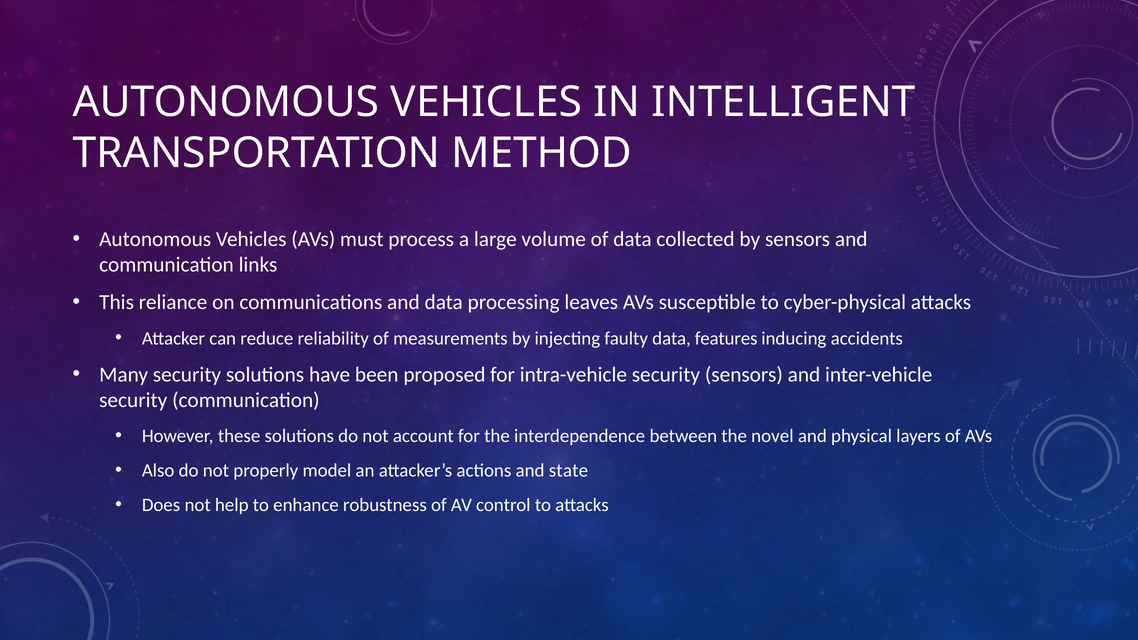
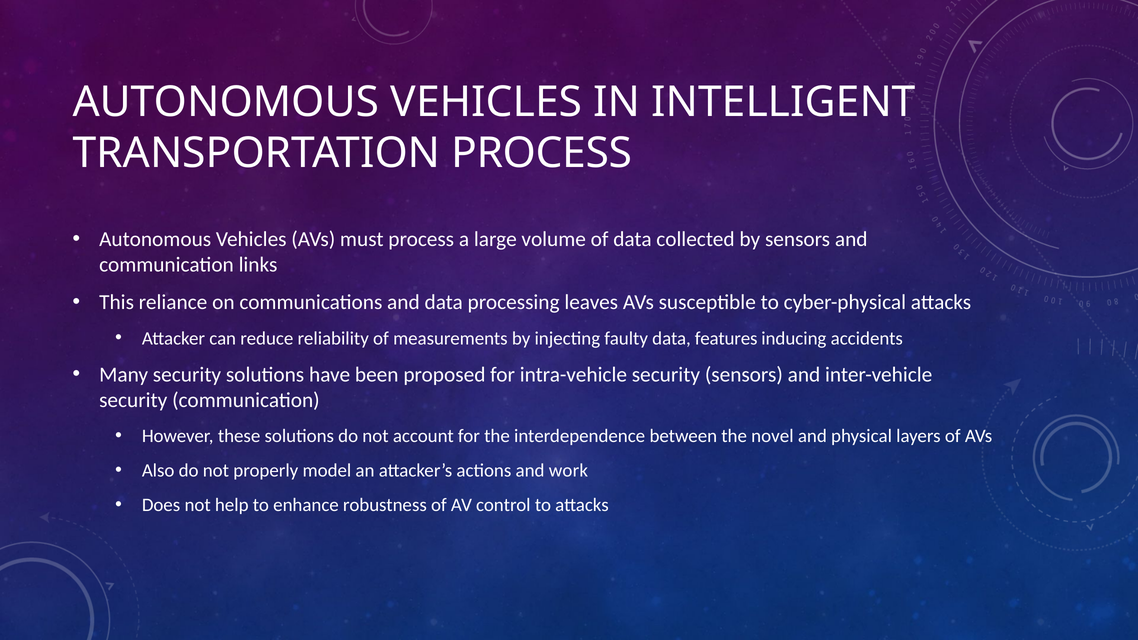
TRANSPORTATION METHOD: METHOD -> PROCESS (542, 153)
state: state -> work (568, 471)
